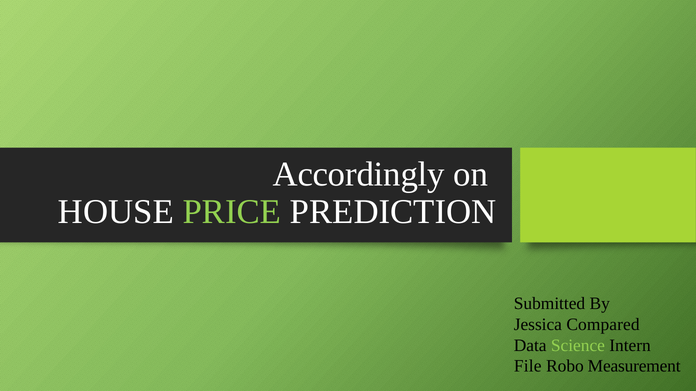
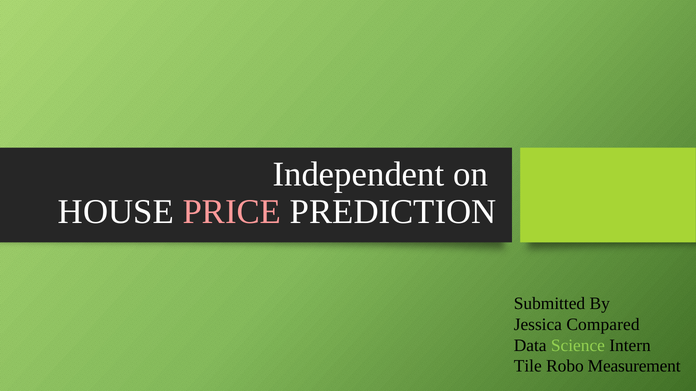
Accordingly: Accordingly -> Independent (359, 174)
PRICE colour: light green -> pink (232, 212)
File: File -> Tile (528, 367)
